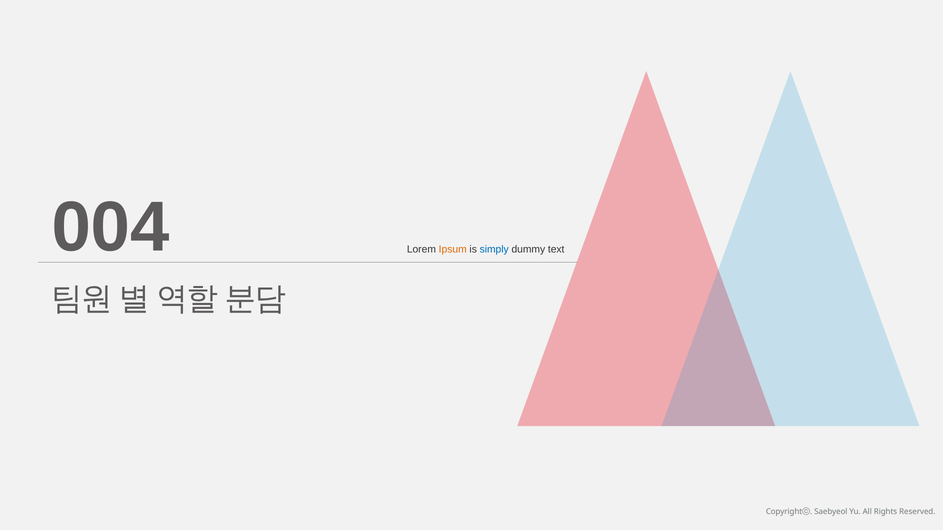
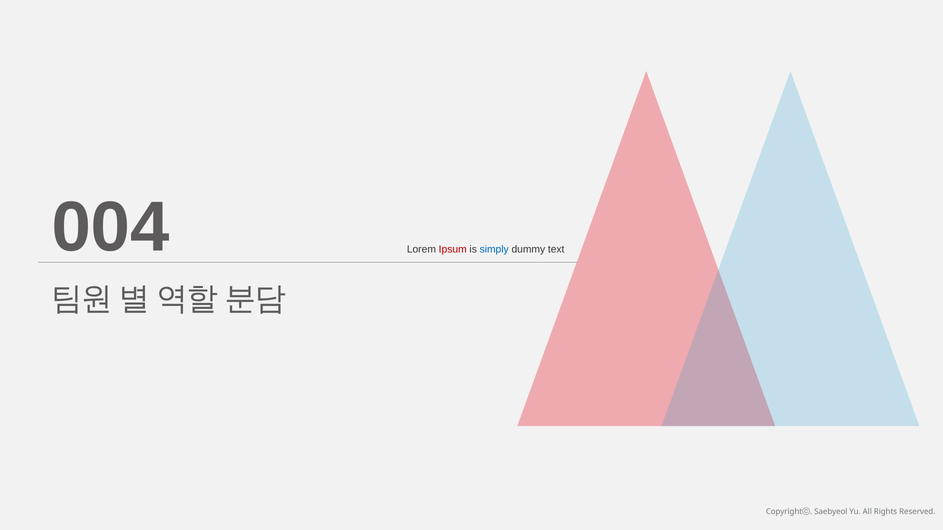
Ipsum colour: orange -> red (453, 249)
